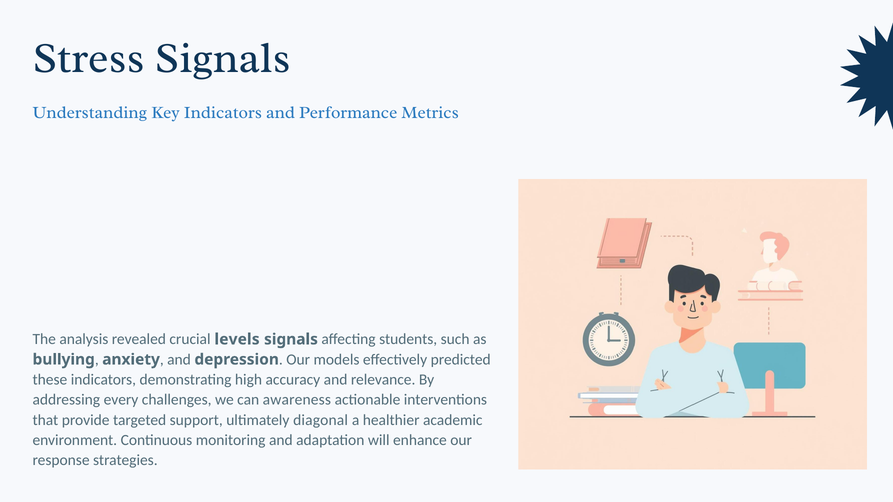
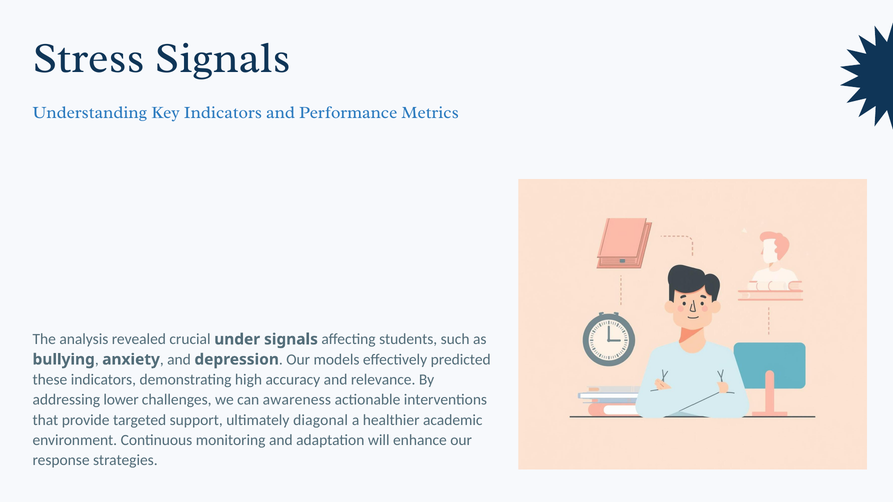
levels: levels -> under (237, 340)
every: every -> lower (121, 400)
